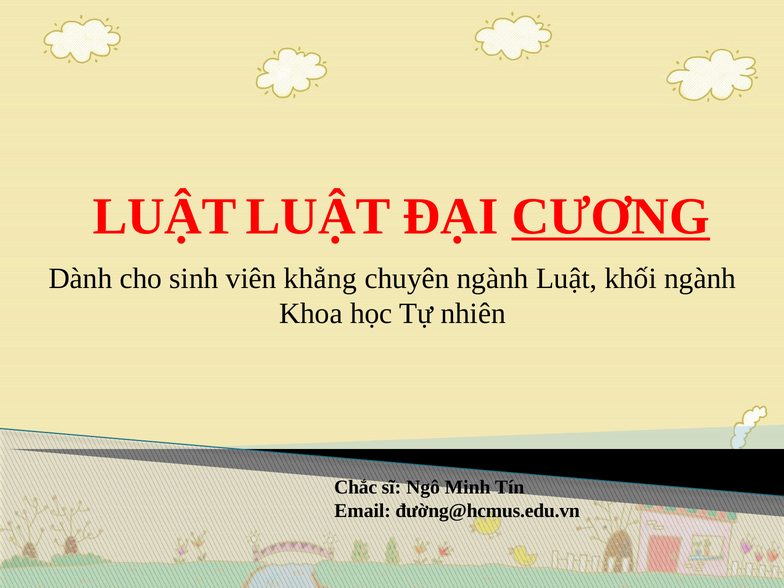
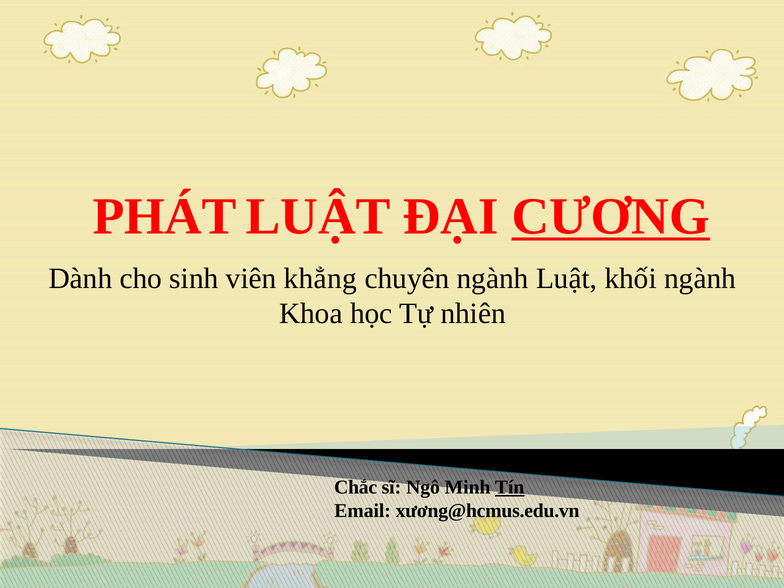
LUẬT: LUẬT -> PHÁT (165, 217)
Tín underline: none -> present (510, 487)
đường@hcmus.edu.vn: đường@hcmus.edu.vn -> xương@hcmus.edu.vn (488, 511)
